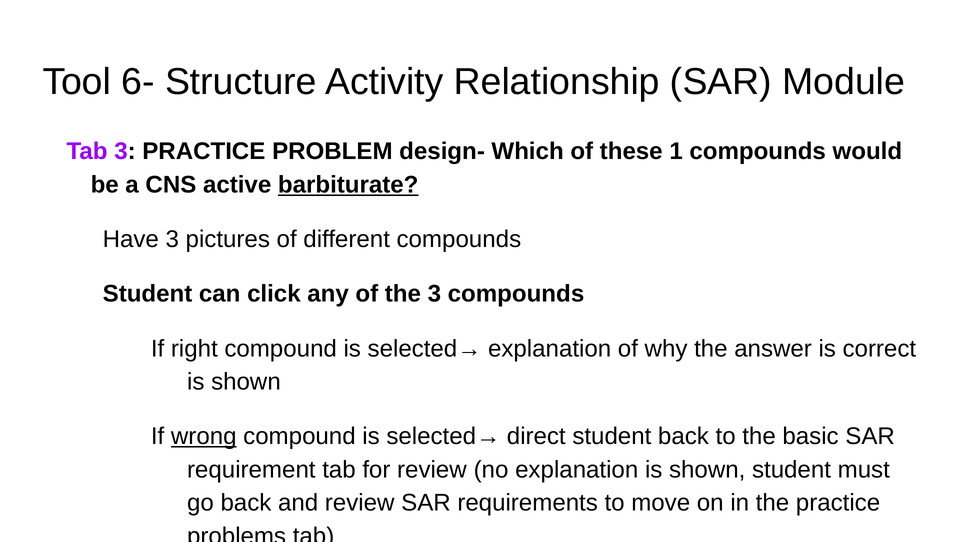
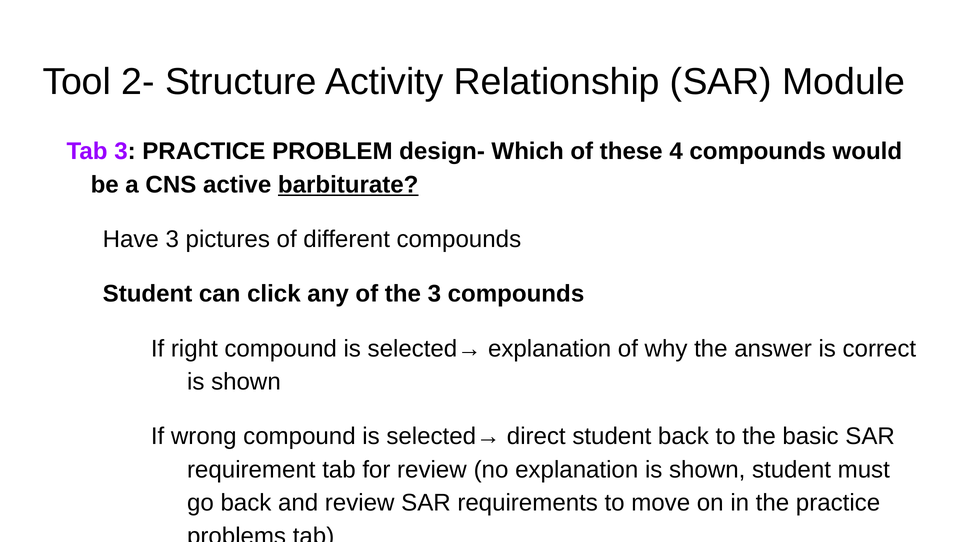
6-: 6- -> 2- (138, 82)
1: 1 -> 4 (676, 152)
wrong underline: present -> none (204, 437)
